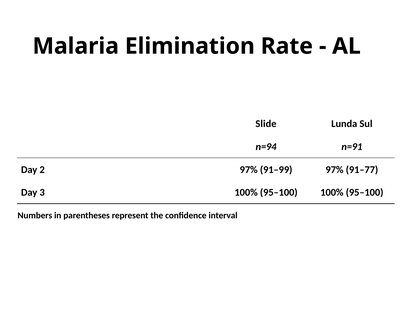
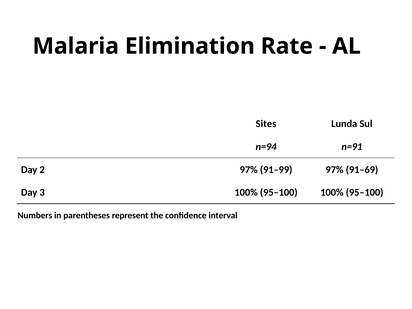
Slide: Slide -> Sites (266, 124)
91–77: 91–77 -> 91–69 (362, 170)
